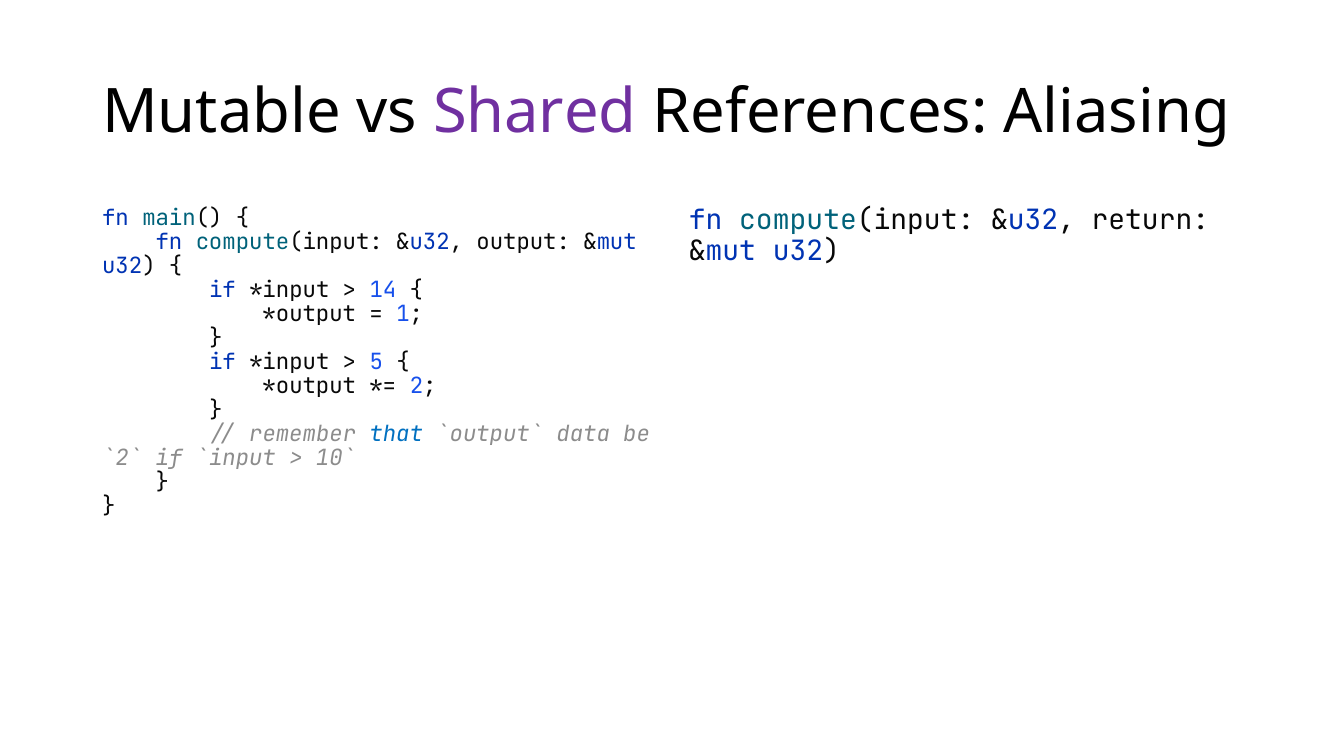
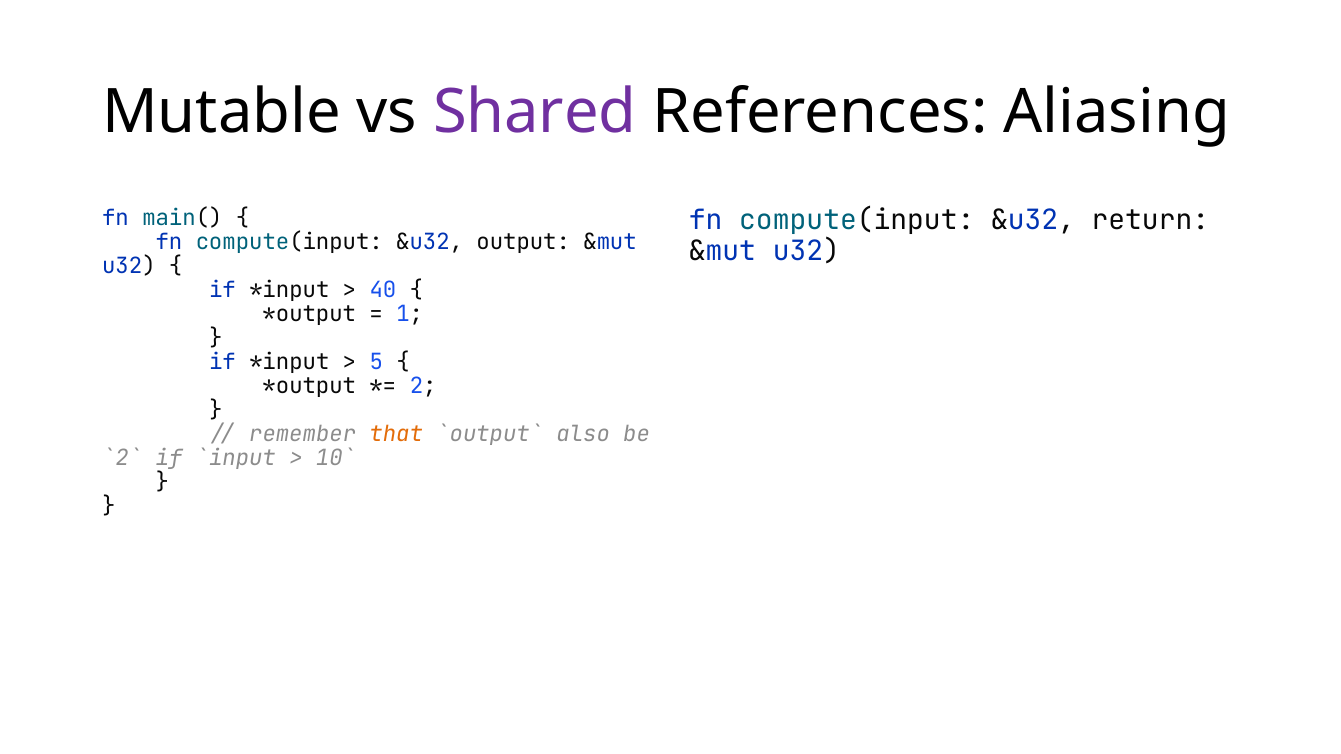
14: 14 -> 40 (383, 290)
that colour: blue -> orange (396, 434)
data: data -> also (583, 434)
